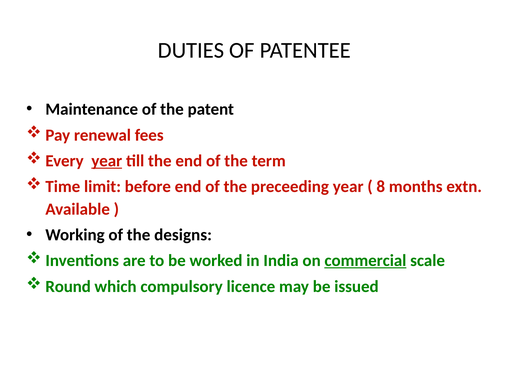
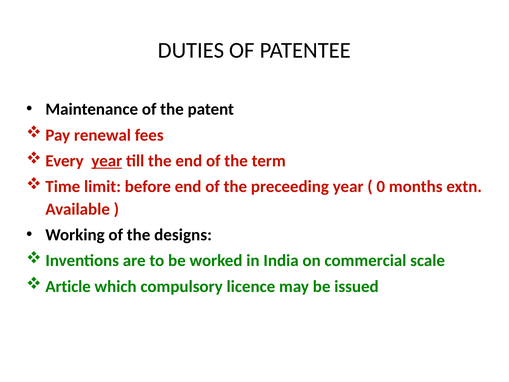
8: 8 -> 0 (381, 187)
commercial underline: present -> none (365, 261)
Round: Round -> Article (68, 286)
